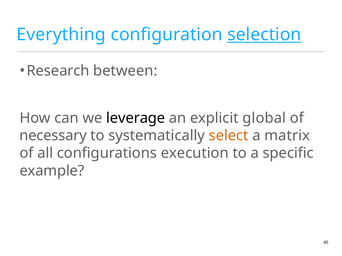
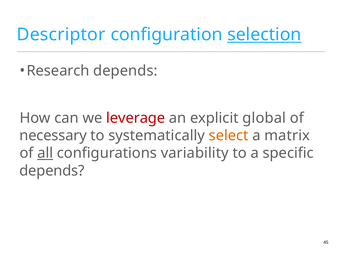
Everything: Everything -> Descriptor (61, 35)
Research between: between -> depends (125, 71)
leverage colour: black -> red (136, 118)
all underline: none -> present (45, 153)
execution: execution -> variability (195, 153)
example: example -> depends (52, 171)
